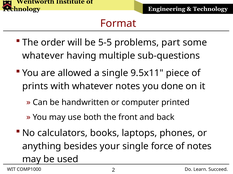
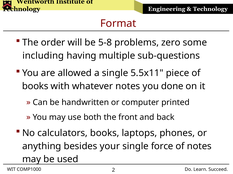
5-5: 5-5 -> 5-8 (105, 43)
part: part -> zero (171, 43)
whatever: whatever -> including (43, 56)
9.5x11: 9.5x11 -> 5.5x11 (147, 73)
prints: prints -> books (35, 86)
